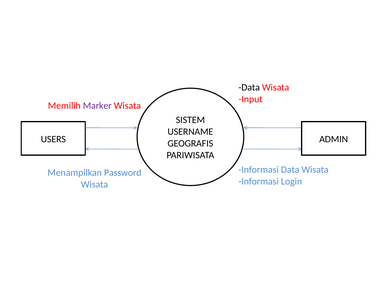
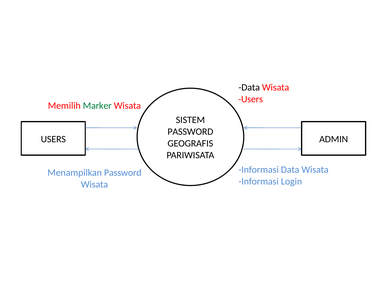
Input: Input -> Users (251, 99)
Marker colour: purple -> green (97, 106)
USERNAME: USERNAME -> PASSWORD (190, 132)
